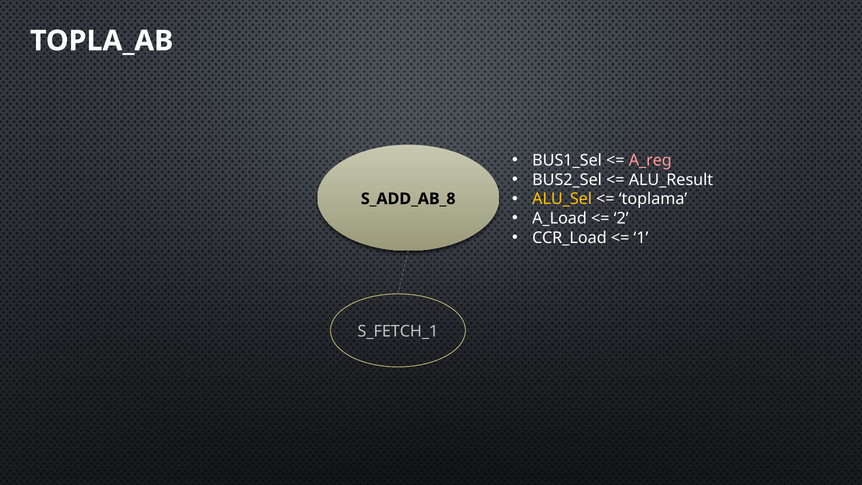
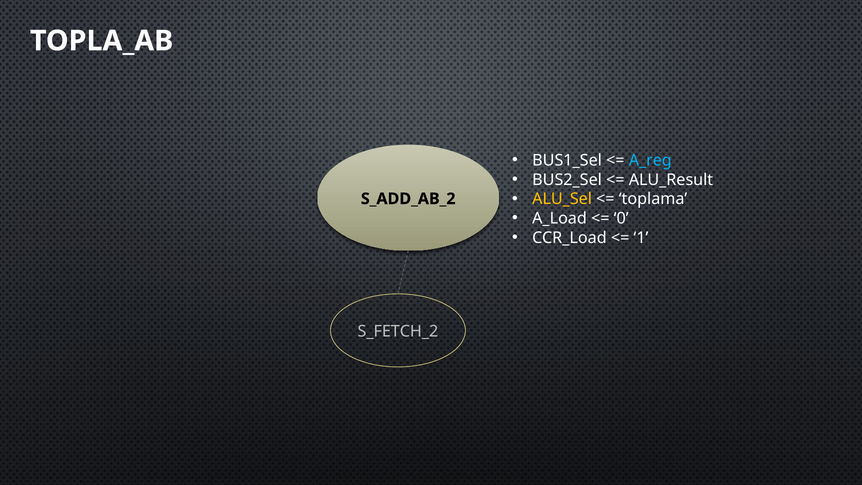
A_reg colour: pink -> light blue (650, 160)
S_ADD_AB_8: S_ADD_AB_8 -> S_ADD_AB_2 (408, 199)
2: 2 -> 0 (621, 218)
S_FETCH_1: S_FETCH_1 -> S_FETCH_2 (398, 331)
